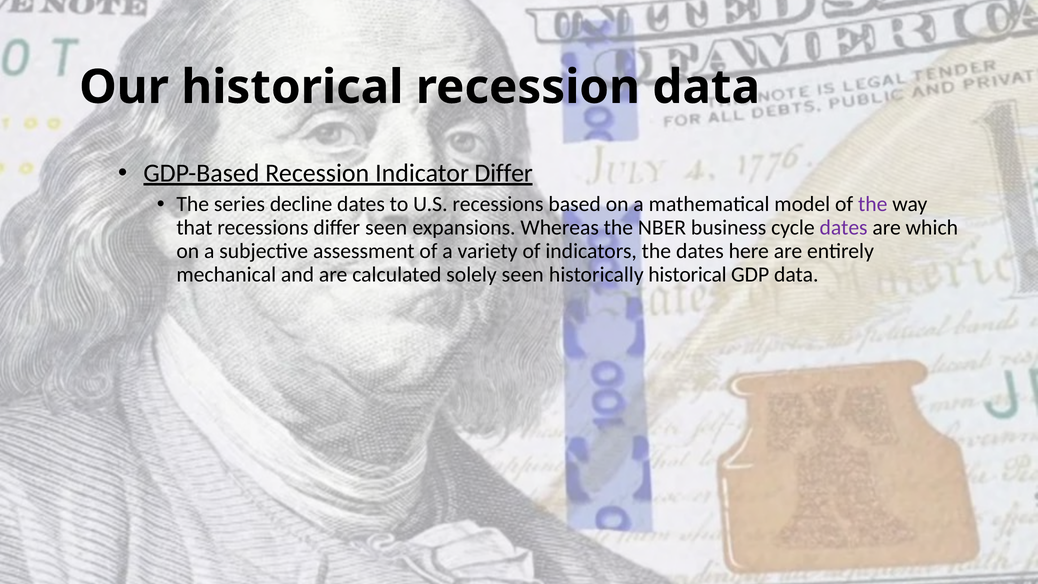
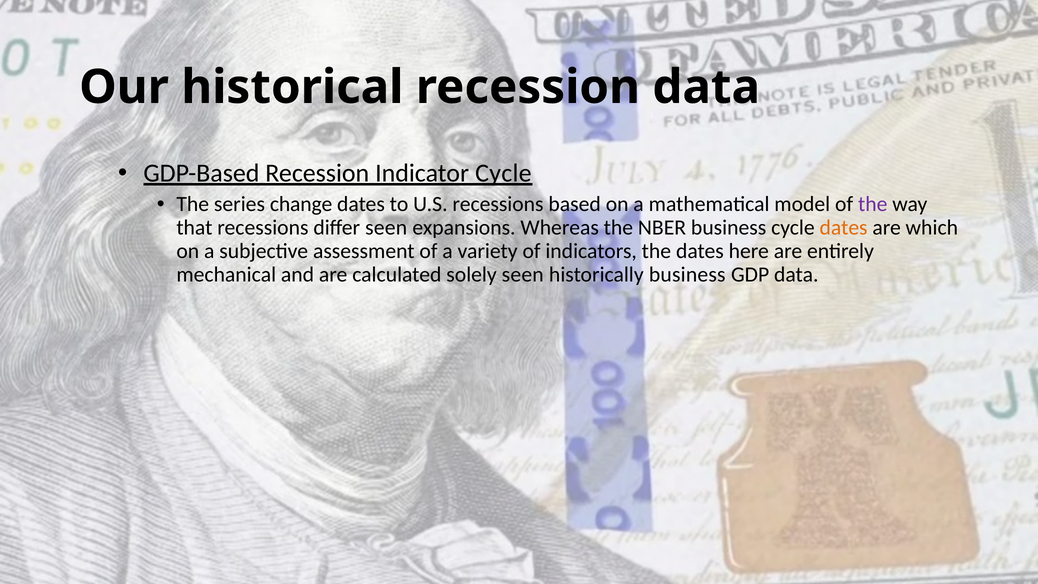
Indicator Differ: Differ -> Cycle (503, 173)
decline: decline -> change (301, 204)
dates colour: purple -> orange (844, 228)
historically historical: historical -> business (687, 274)
